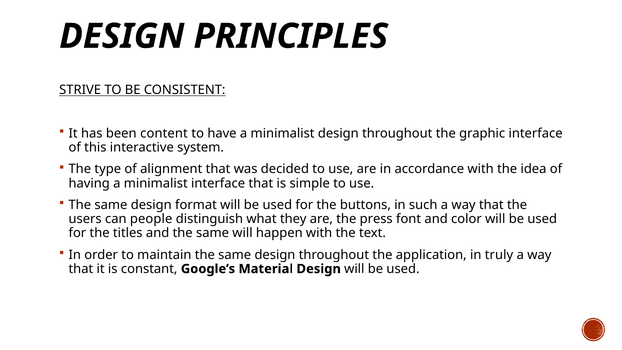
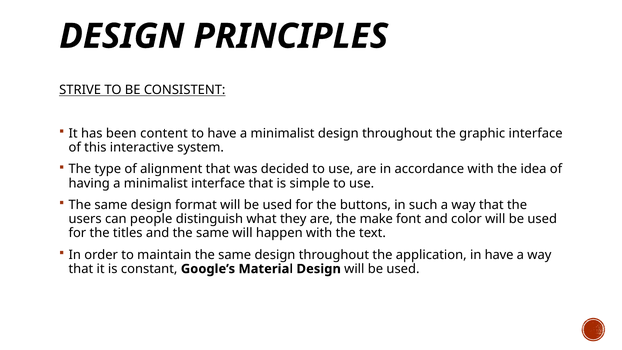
press: press -> make (376, 219)
in truly: truly -> have (499, 255)
